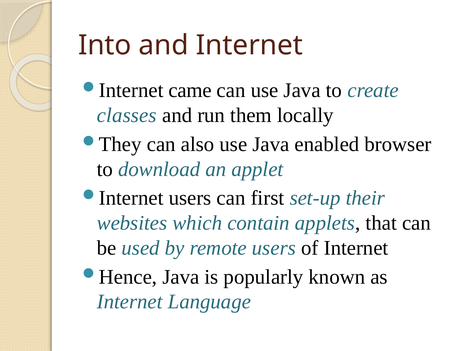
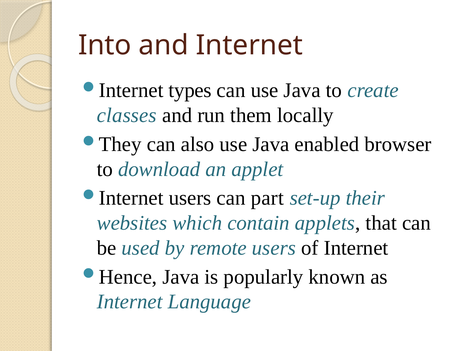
came: came -> types (190, 90)
first: first -> part (267, 198)
